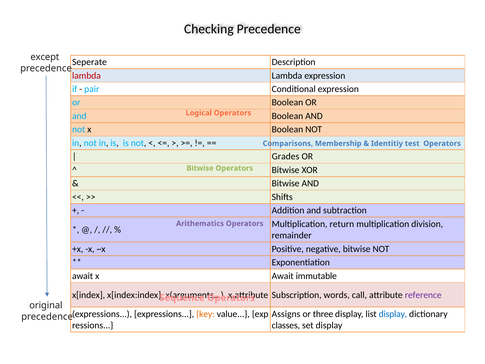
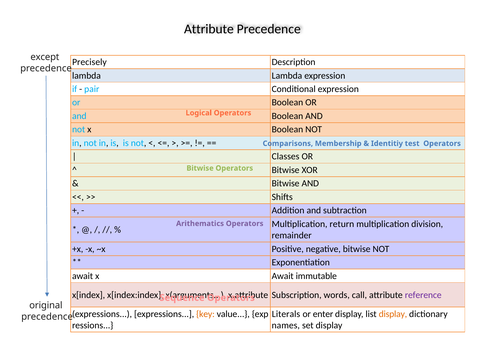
Checking: Checking -> Attribute (209, 29)
Seperate: Seperate -> Precisely (89, 62)
lambda colour: red -> black (86, 76)
Grades: Grades -> Classes (286, 156)
Assigns: Assigns -> Literals (286, 314)
three: three -> enter (323, 314)
display colour: blue -> orange (393, 314)
classes: classes -> names (286, 325)
